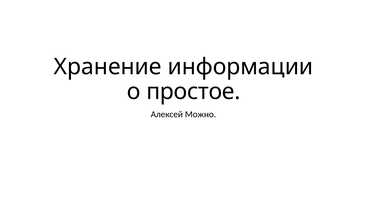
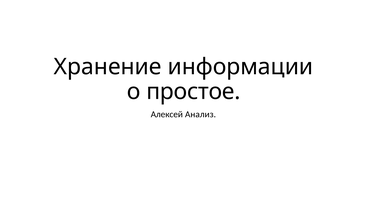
Можно: Можно -> Анализ (200, 115)
